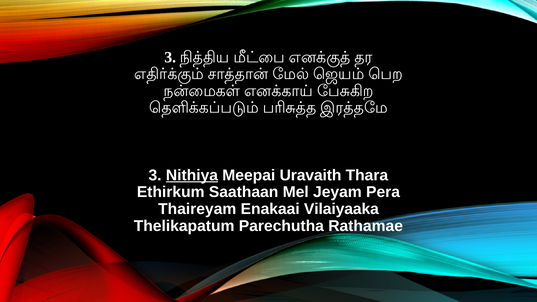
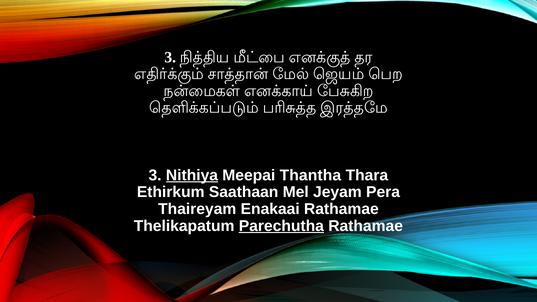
Uravaith: Uravaith -> Thantha (310, 175)
Enakaai Vilaiyaaka: Vilaiyaaka -> Rathamae (341, 209)
Parechutha underline: none -> present (281, 226)
